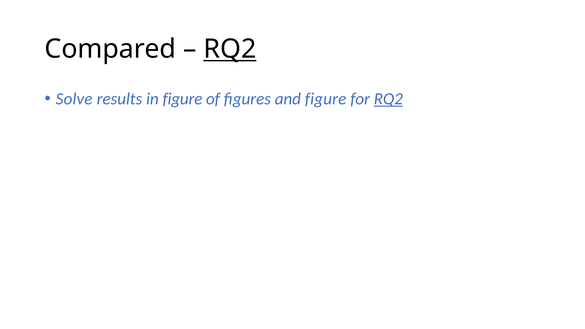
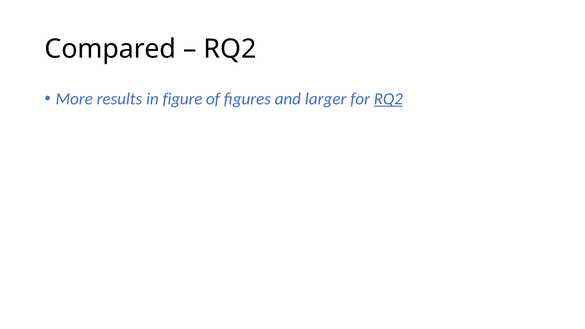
RQ2 underline: present -> none (230, 49)
Solve: Solve -> More (74, 99)
and figure: figure -> larger (326, 99)
